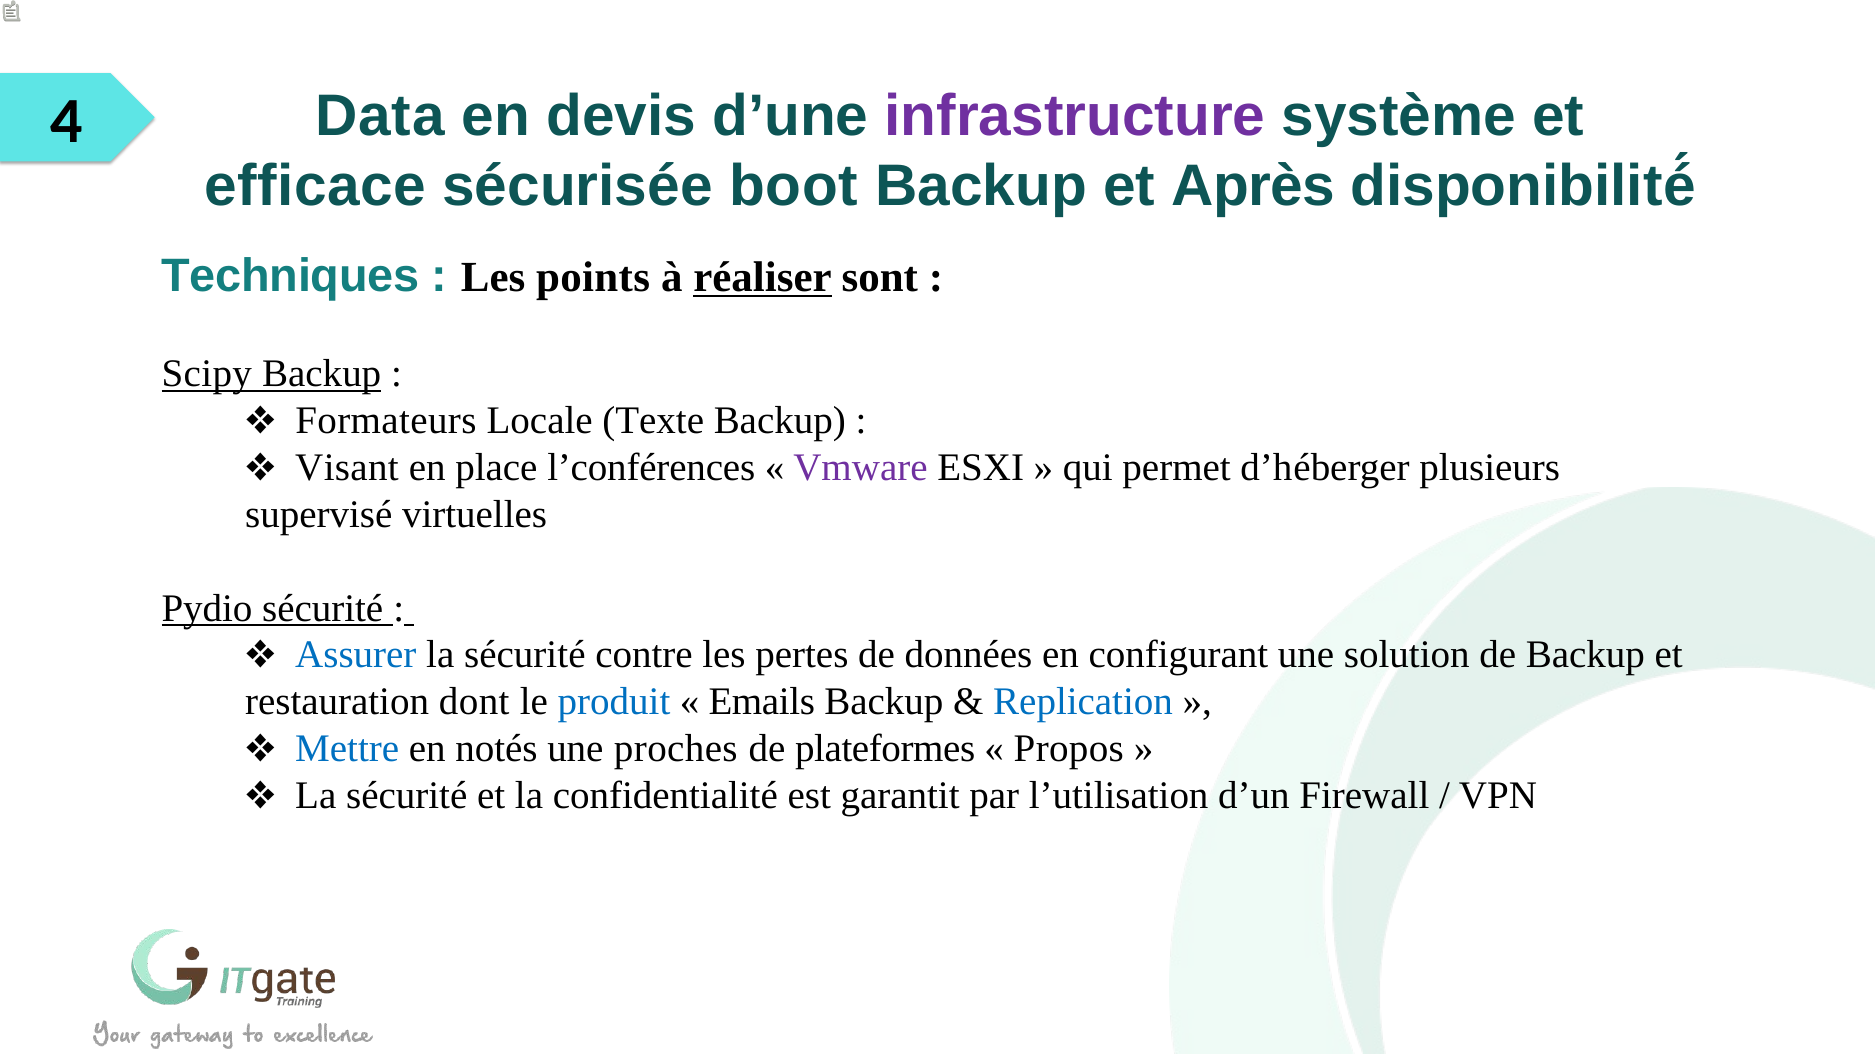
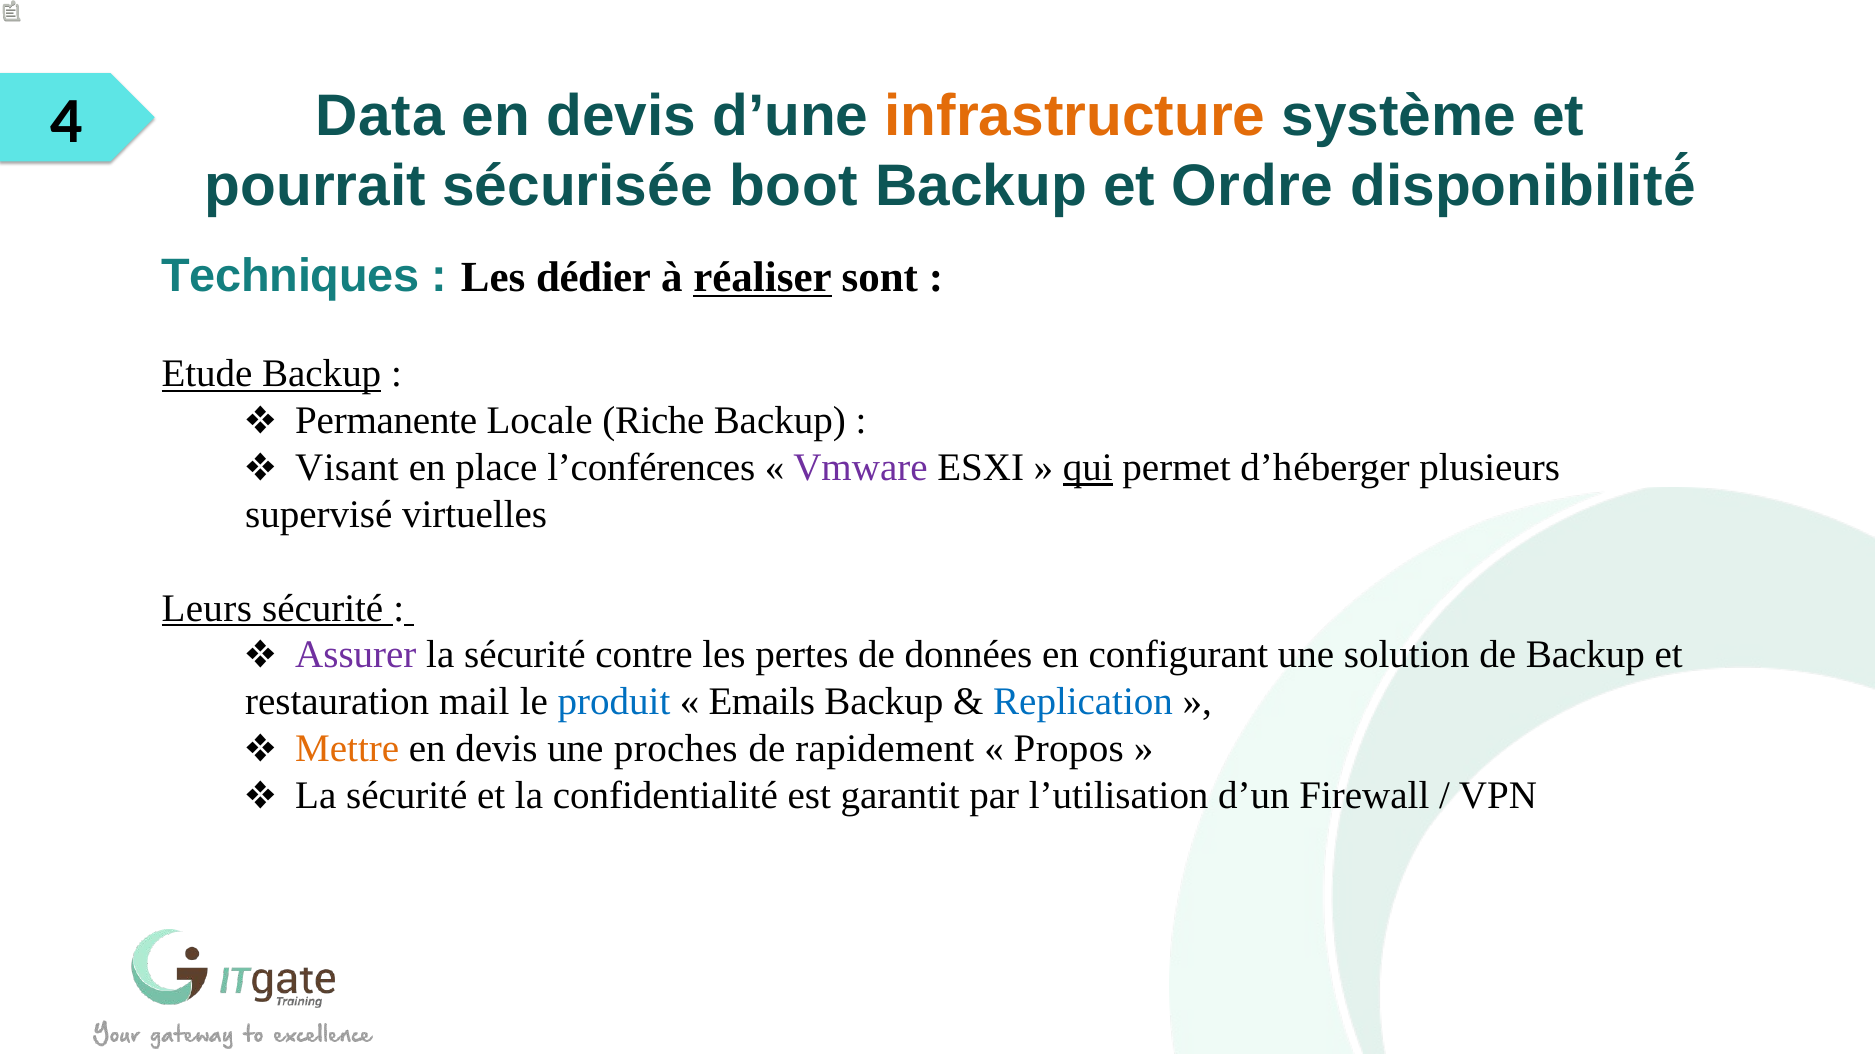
infrastructure colour: purple -> orange (1075, 116)
efficace: efficace -> pourrait (315, 186)
Après: Après -> Ordre (1253, 186)
points: points -> dédier (593, 278)
Scipy: Scipy -> Etude (207, 374)
Formateurs: Formateurs -> Permanente (386, 421)
Texte: Texte -> Riche (653, 421)
qui underline: none -> present (1088, 468)
Pydio: Pydio -> Leurs (207, 608)
Assurer colour: blue -> purple (356, 655)
dont: dont -> mail (474, 702)
Mettre colour: blue -> orange (347, 749)
notés: notés -> devis (496, 749)
plateformes: plateformes -> rapidement (885, 749)
